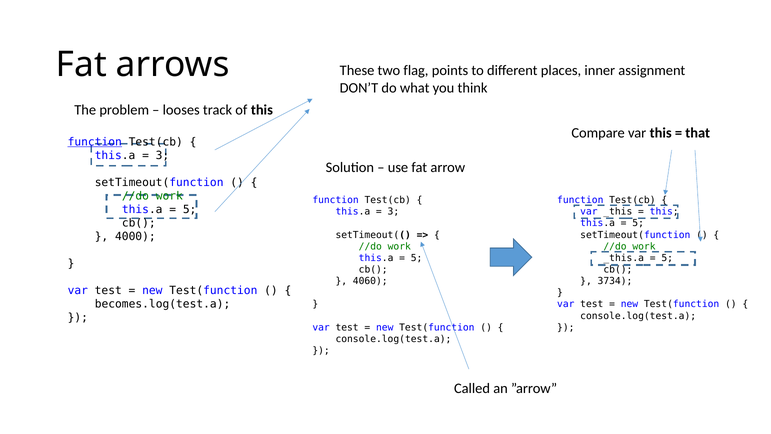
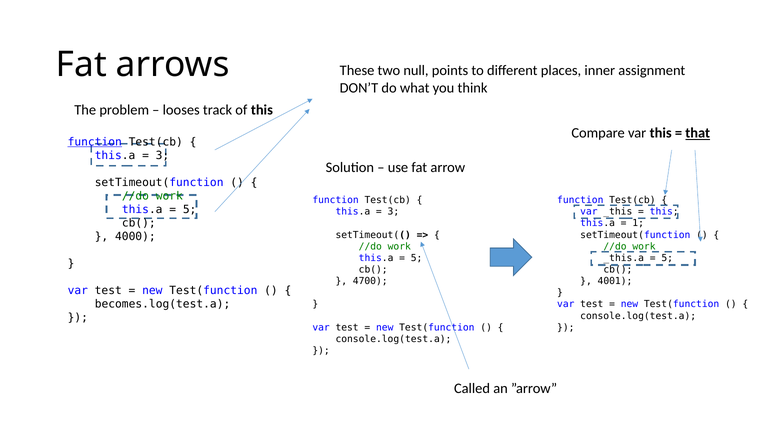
flag: flag -> null (416, 70)
that underline: none -> present (698, 133)
5: 5 -> 1 (638, 223)
4060: 4060 -> 4700 (370, 281)
3734: 3734 -> 4001 (615, 281)
